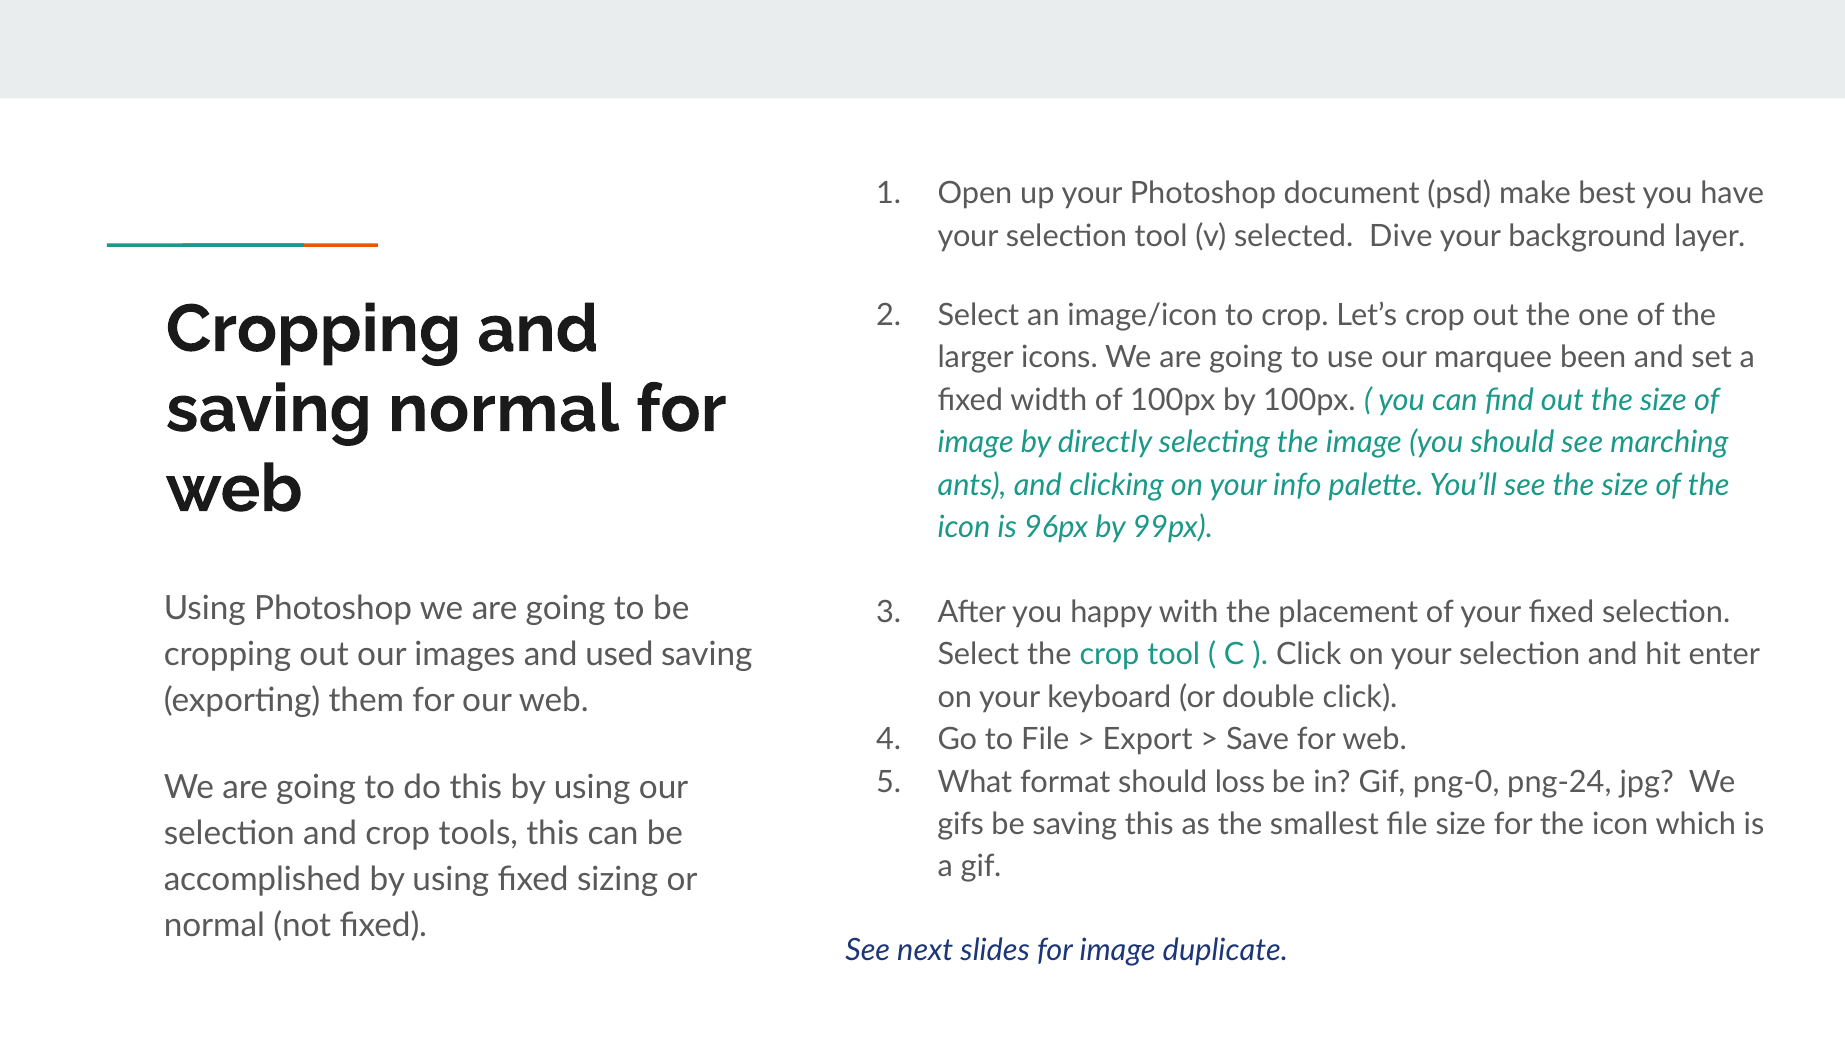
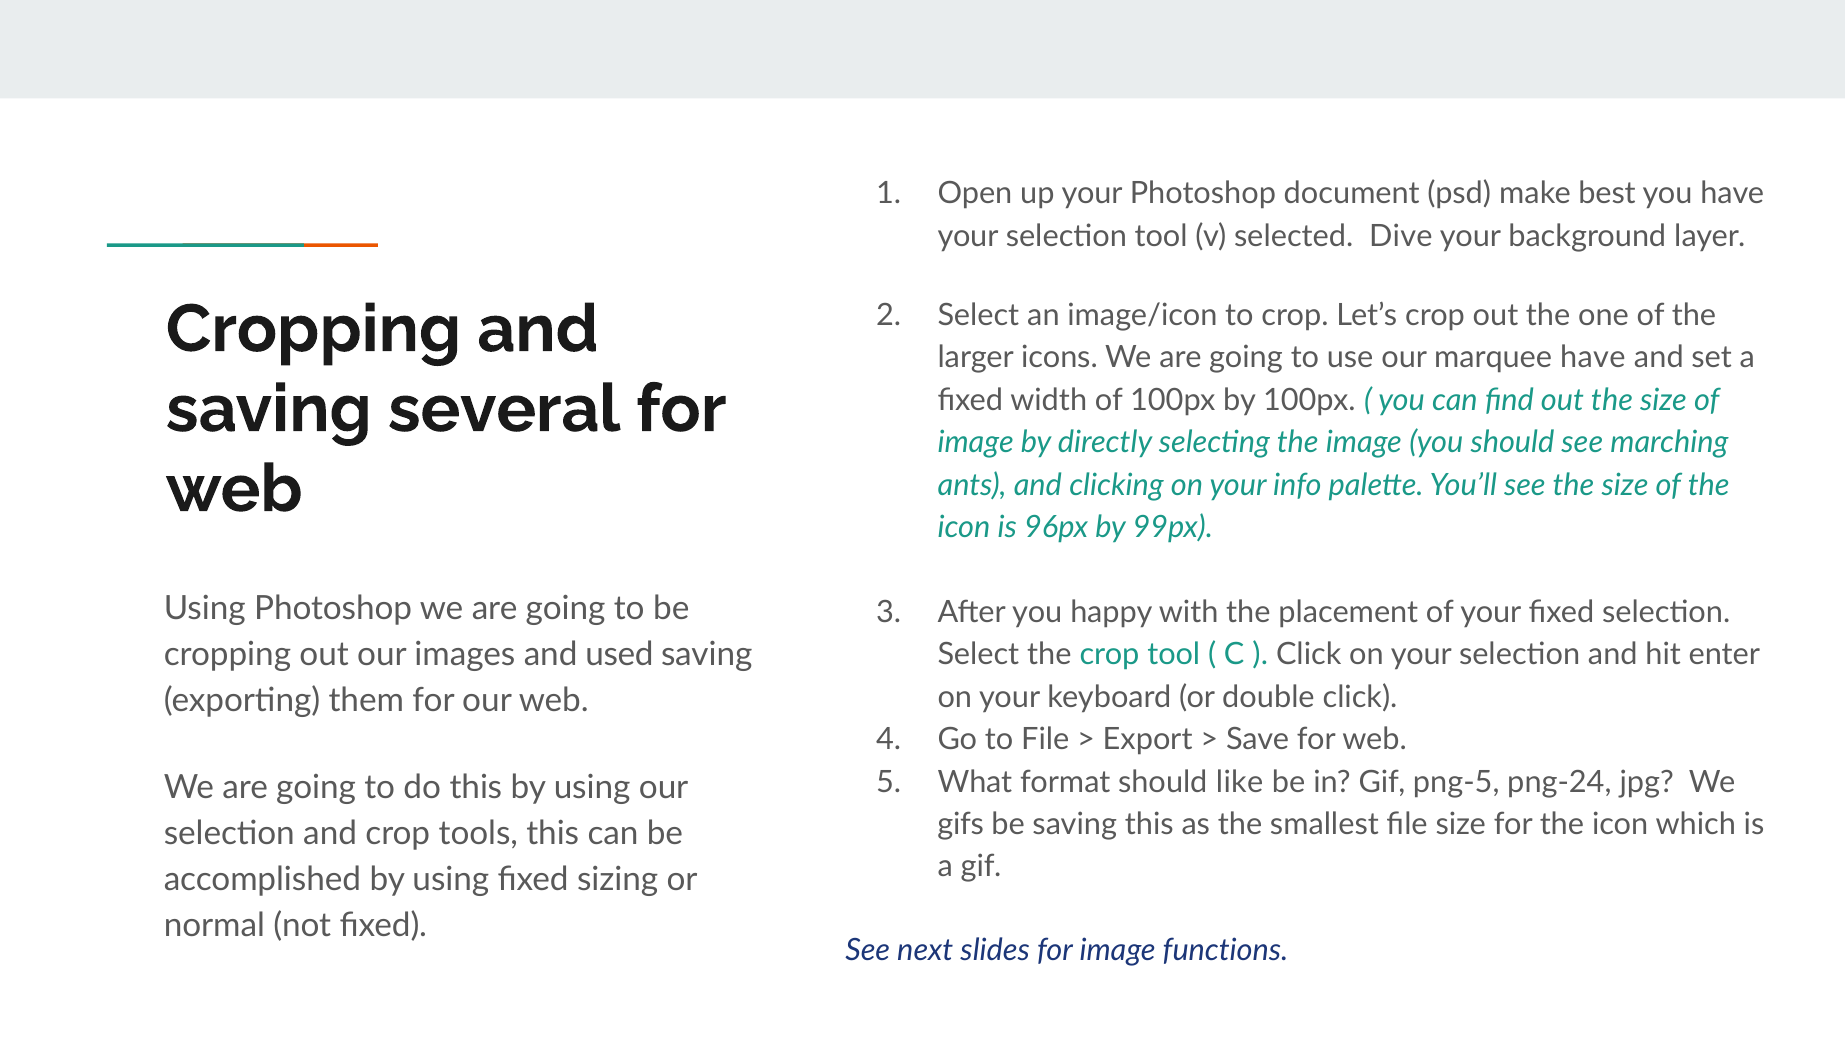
marquee been: been -> have (1593, 358)
saving normal: normal -> several (504, 409)
loss: loss -> like (1240, 782)
png-0: png-0 -> png-5 (1456, 782)
duplicate: duplicate -> functions (1225, 950)
